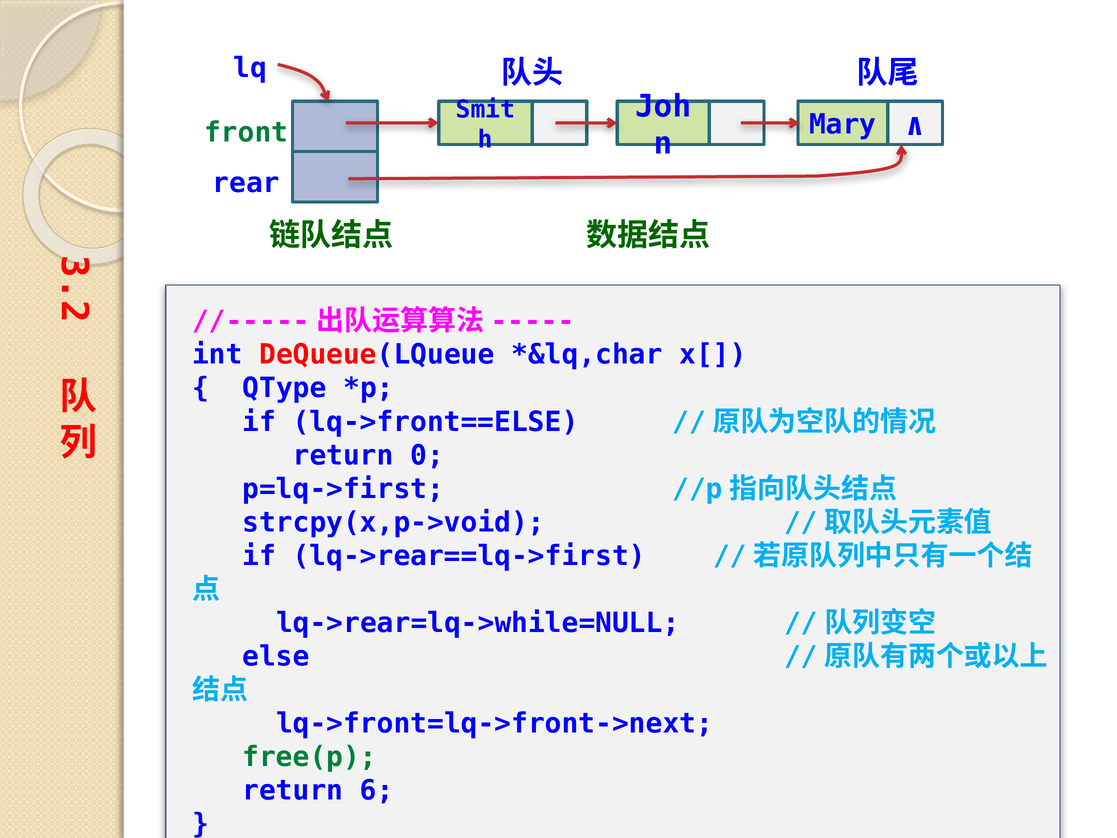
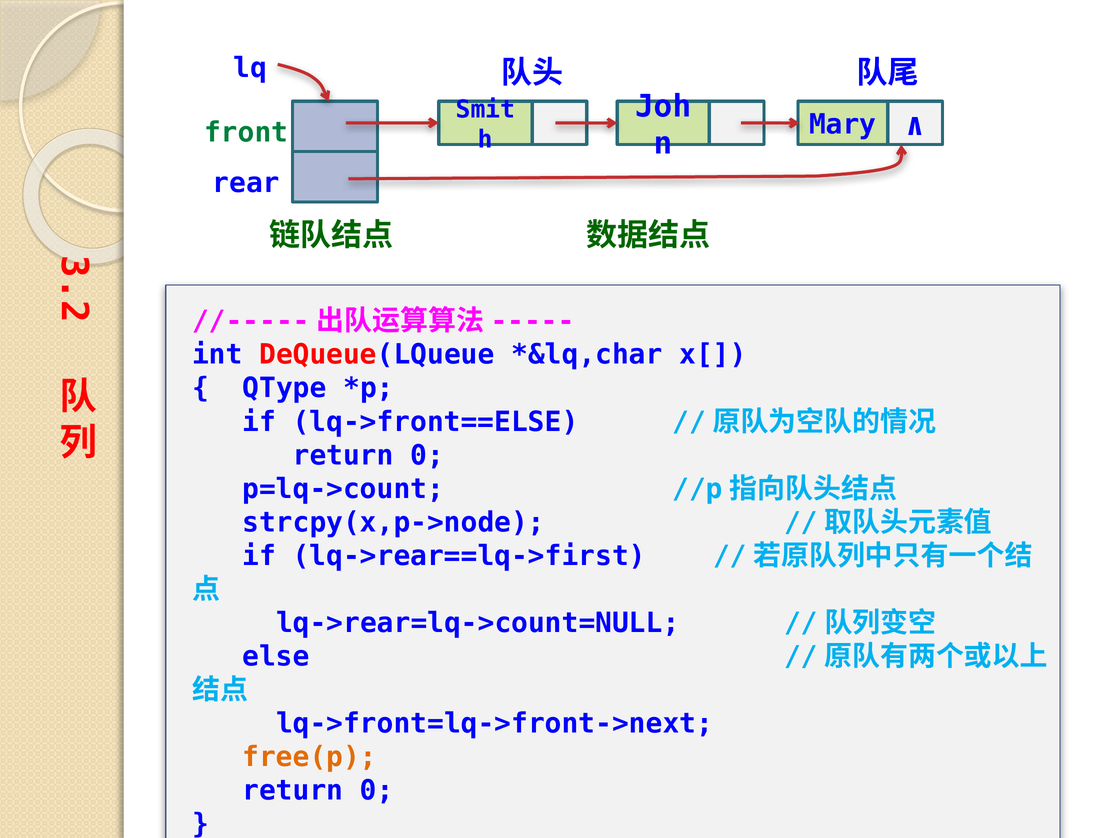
p=lq->first: p=lq->first -> p=lq->count (343, 489)
strcpy(x,p->void: strcpy(x,p->void -> strcpy(x,p->node (394, 522)
lq->rear=lq->while=NULL: lq->rear=lq->while=NULL -> lq->rear=lq->count=NULL (478, 623)
free(p colour: green -> orange (310, 757)
6: 6 -> 0 (377, 790)
